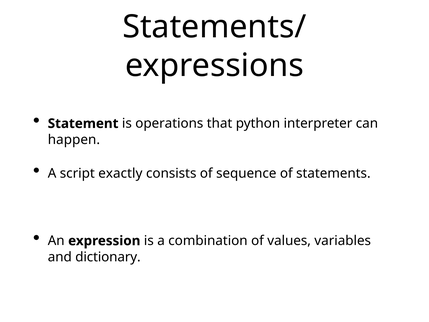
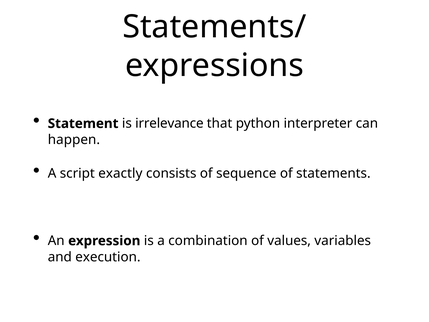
operations: operations -> irrelevance (169, 123)
dictionary: dictionary -> execution (108, 257)
